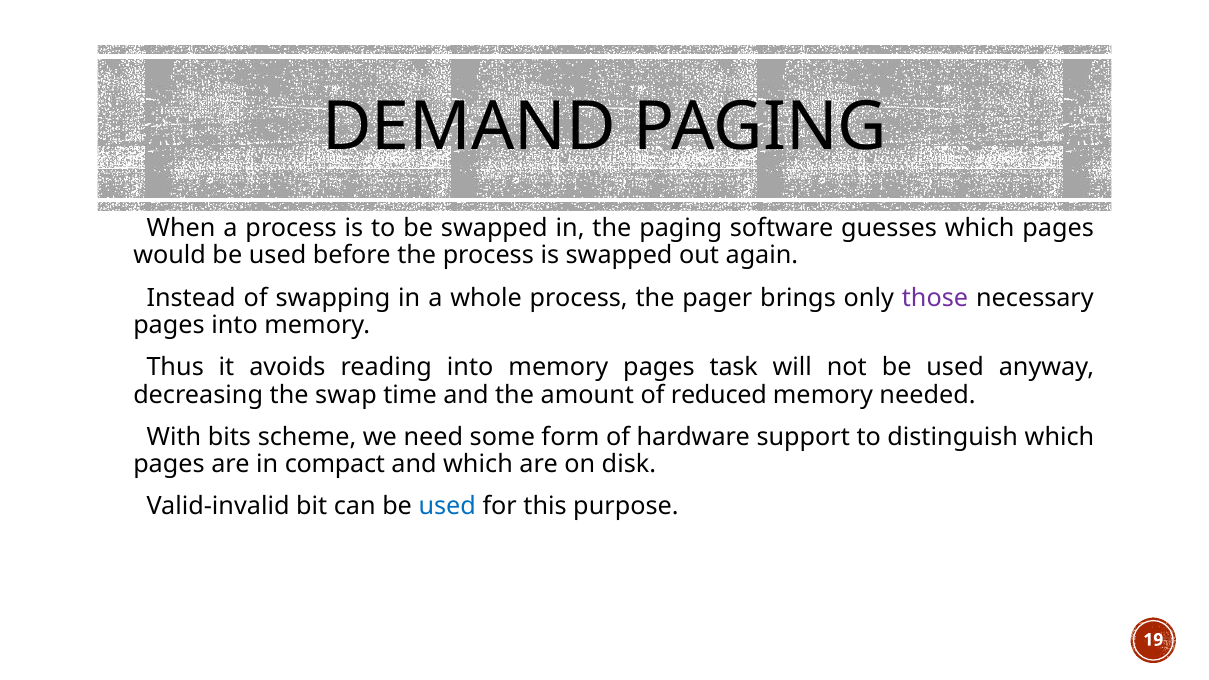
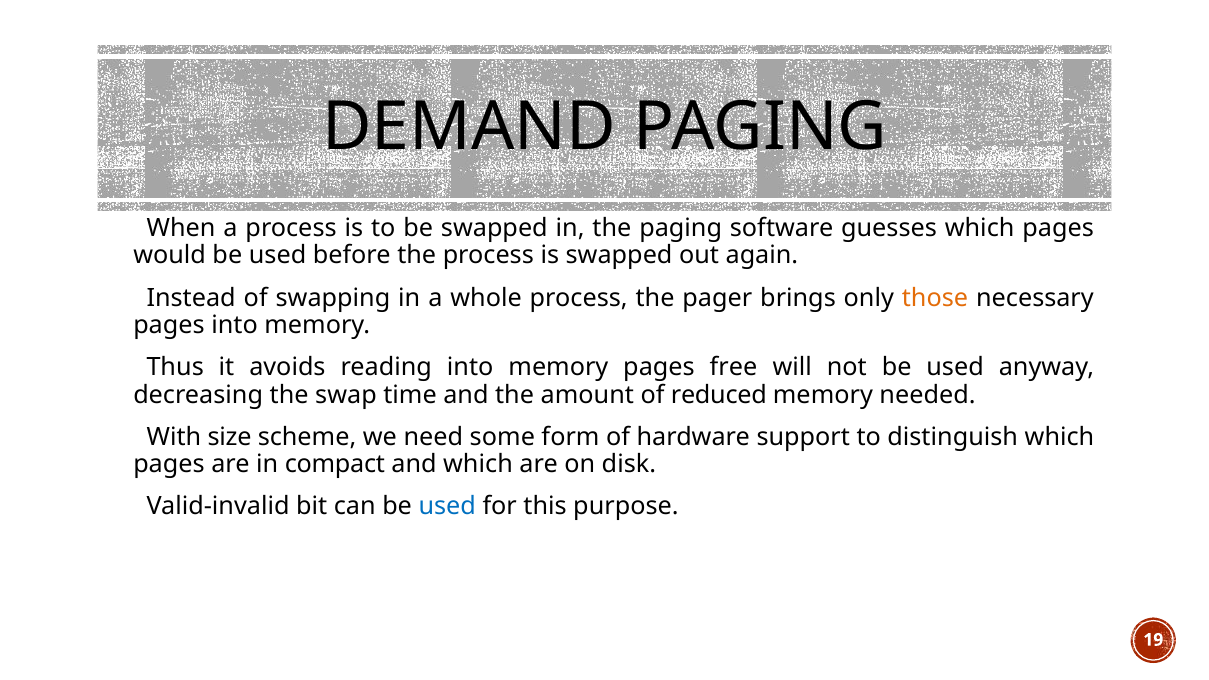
those colour: purple -> orange (935, 298)
task: task -> free (734, 368)
bits: bits -> size (230, 437)
